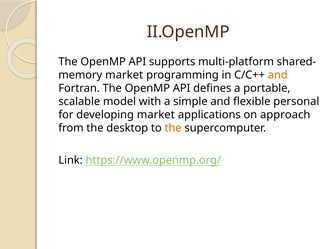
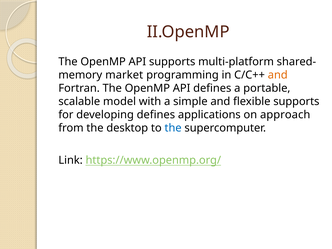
flexible personal: personal -> supports (296, 101)
developing market: market -> defines (156, 115)
the colour: orange -> blue (173, 128)
